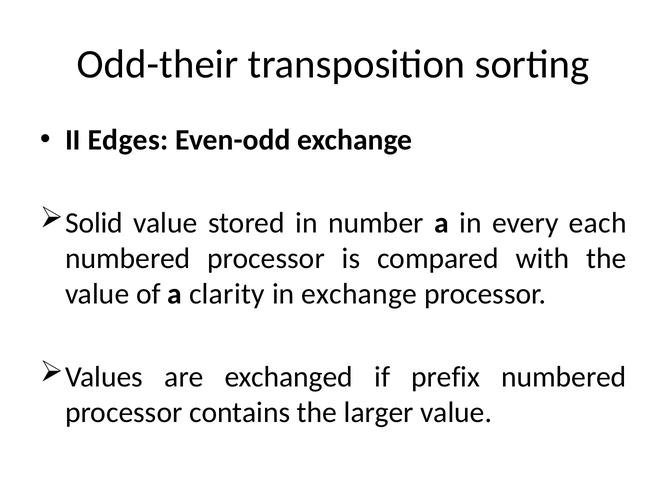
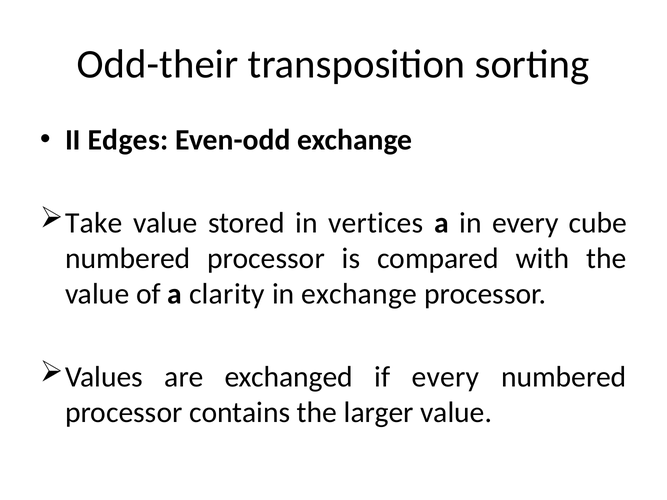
Solid: Solid -> Take (94, 223)
number: number -> vertices (376, 223)
each: each -> cube (598, 223)
if prefix: prefix -> every (445, 377)
